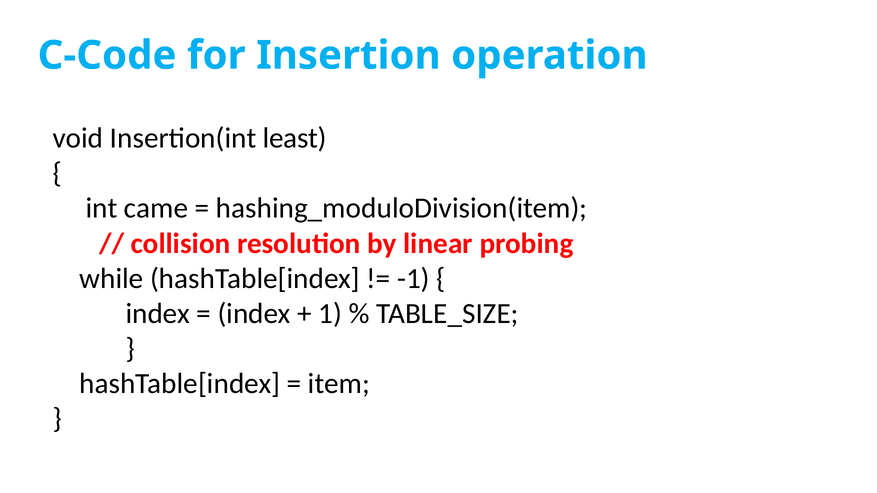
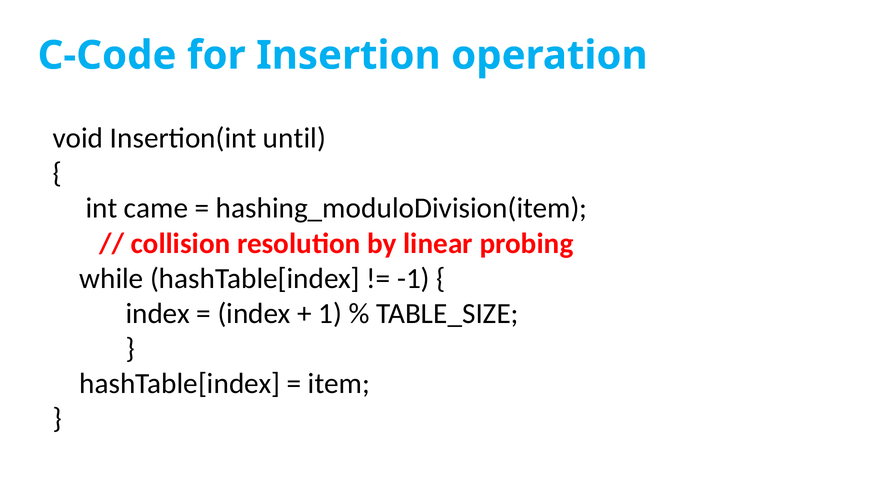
least: least -> until (294, 138)
